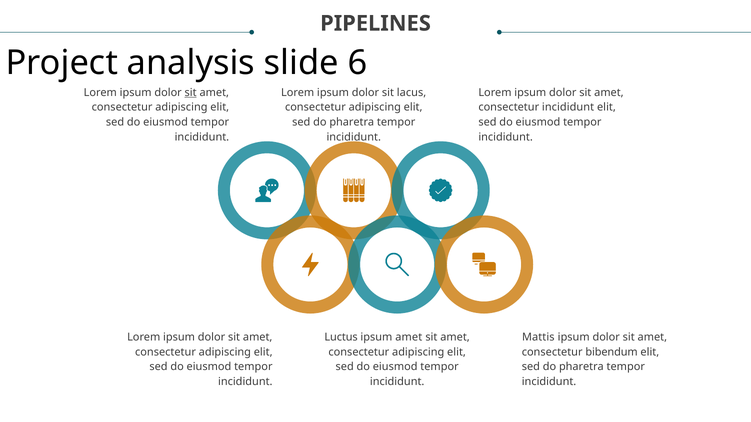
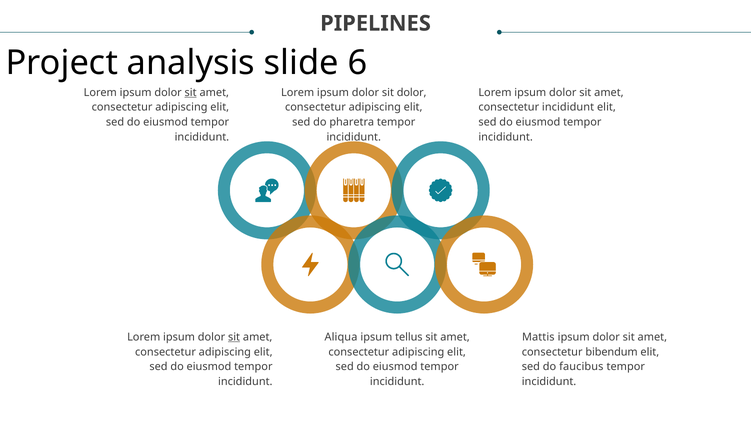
sit lacus: lacus -> dolor (412, 93)
sit underline: none -> present (234, 337)
Luctus: Luctus -> Aliqua (341, 337)
ipsum amet: amet -> tellus (409, 337)
pharetra: pharetra -> faucibus (581, 367)
